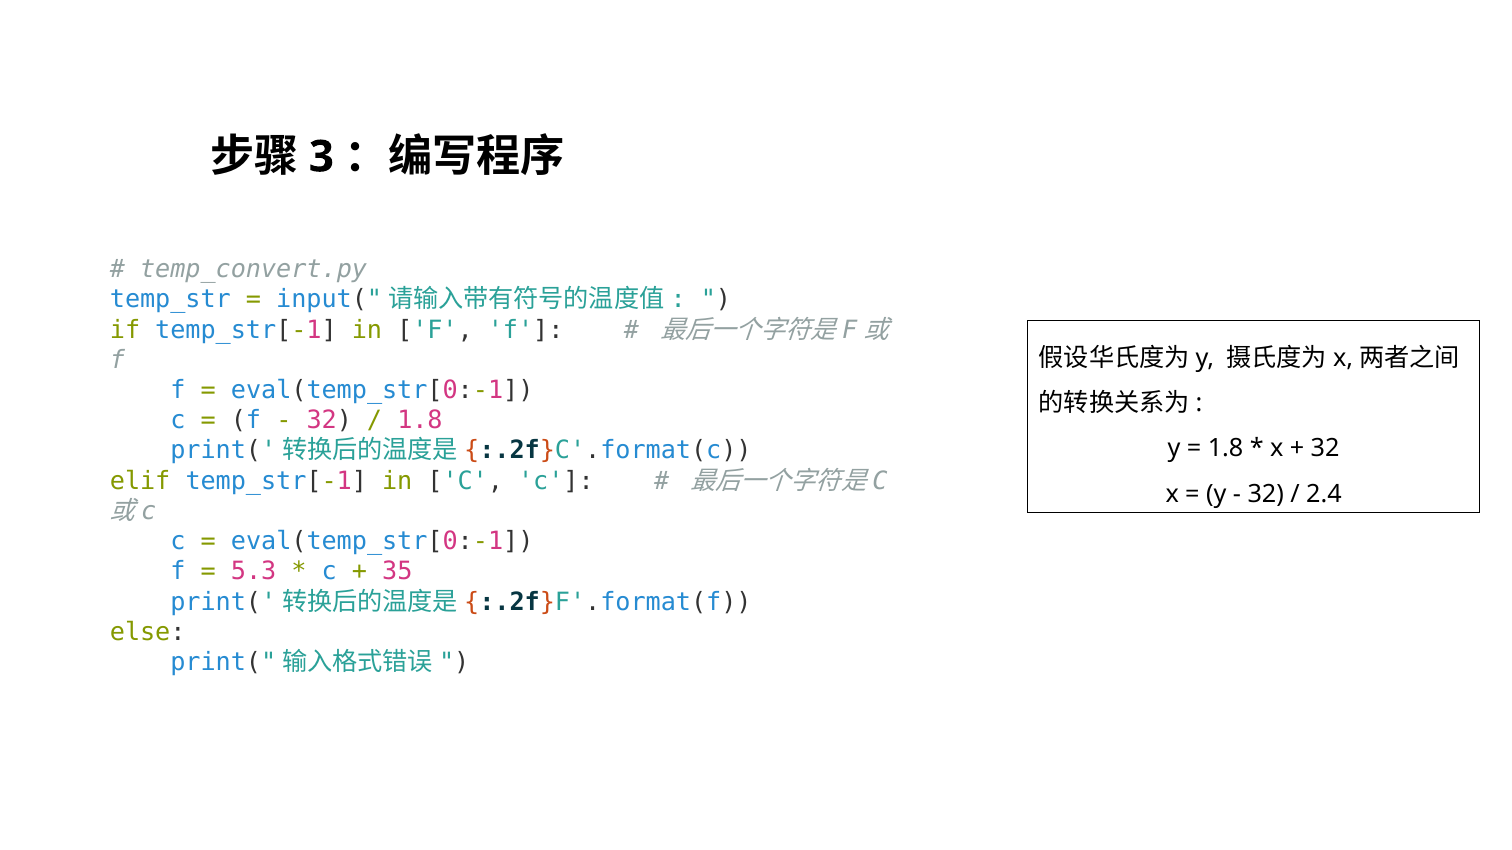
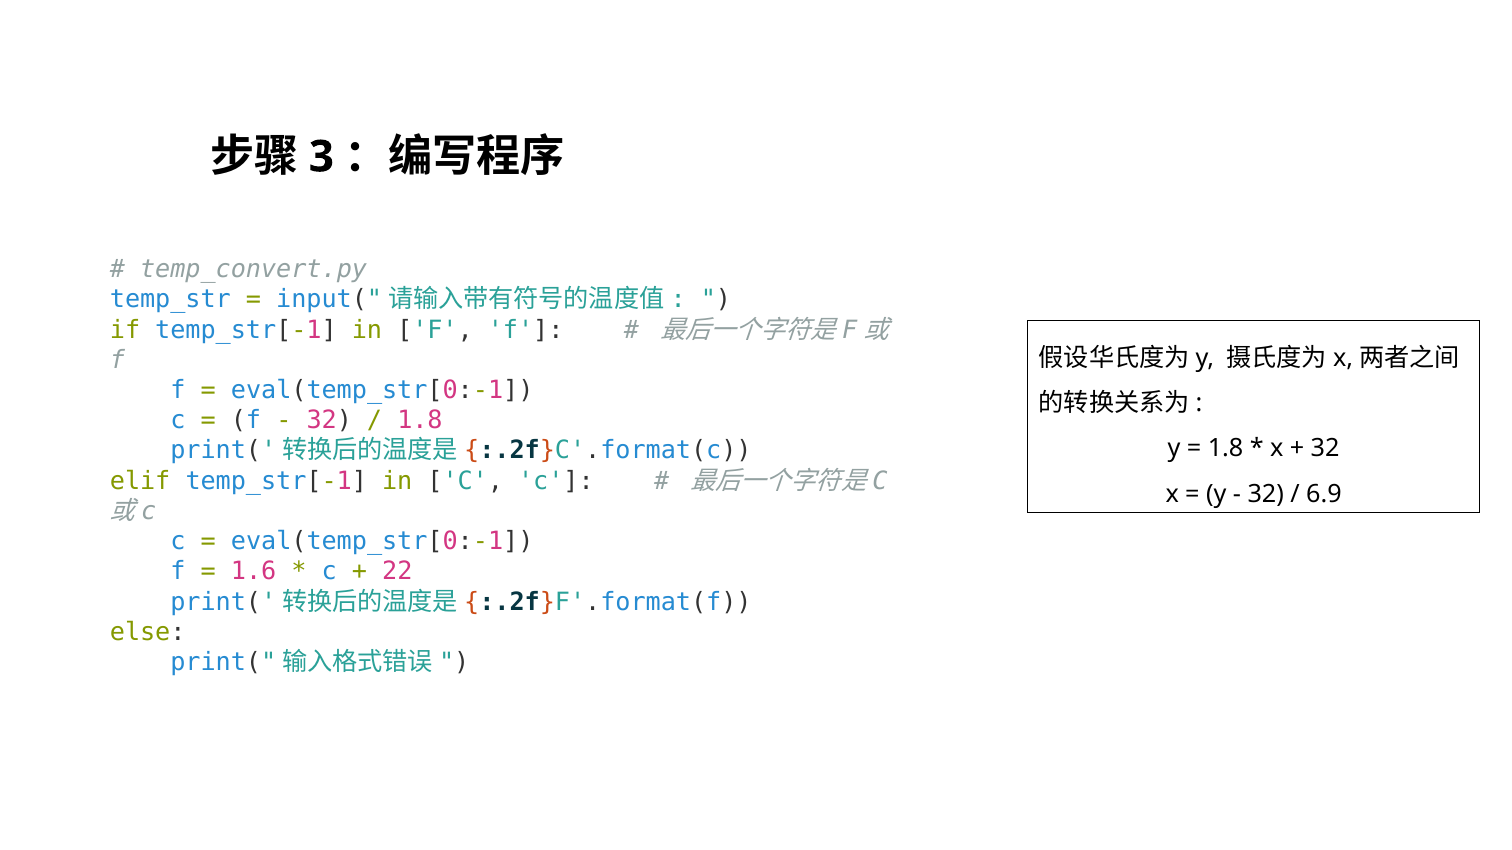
2.4: 2.4 -> 6.9 (1324, 494)
5.3: 5.3 -> 1.6 (254, 572)
35: 35 -> 22 (397, 572)
